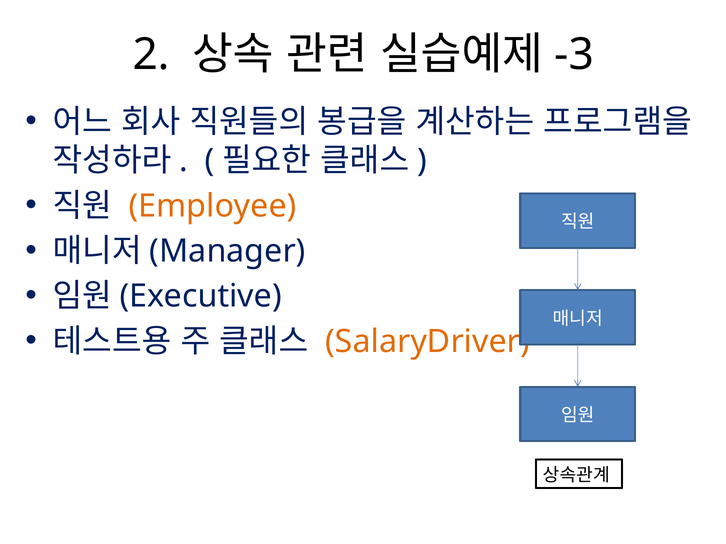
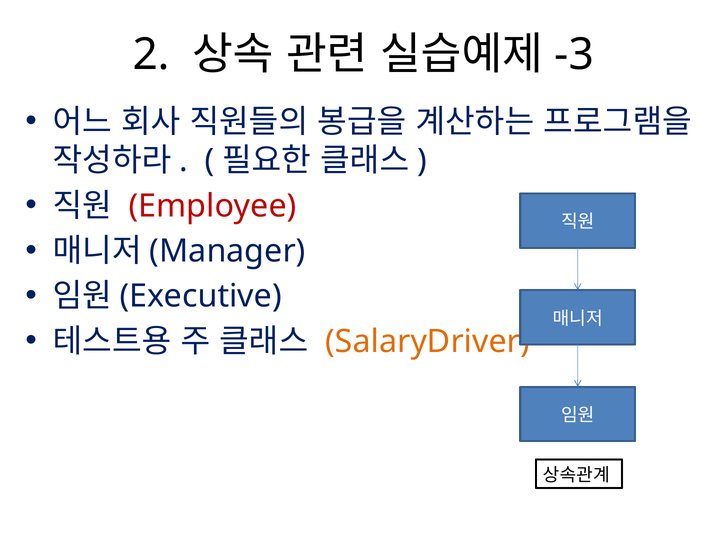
Employee colour: orange -> red (213, 206)
